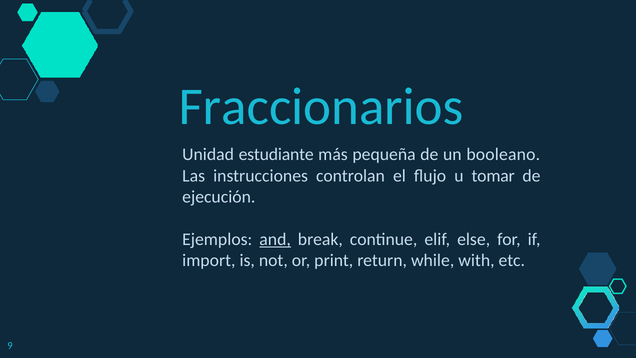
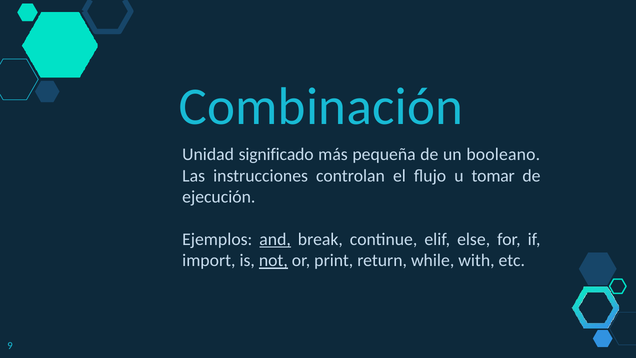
Fraccionarios: Fraccionarios -> Combinación (321, 106)
estudiante: estudiante -> significado (276, 154)
not underline: none -> present (273, 260)
